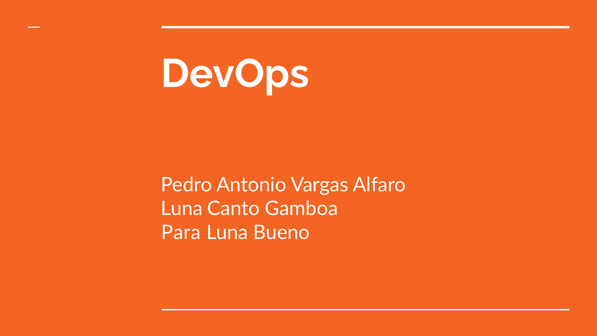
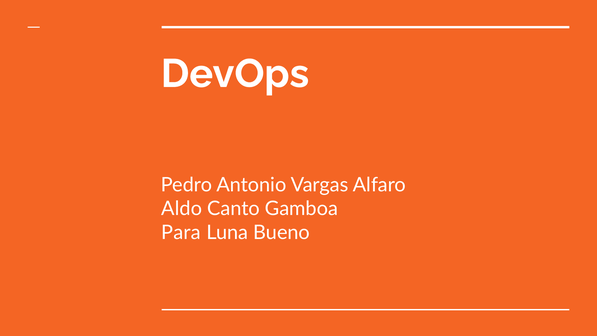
Luna: Luna -> Aldo (182, 209)
